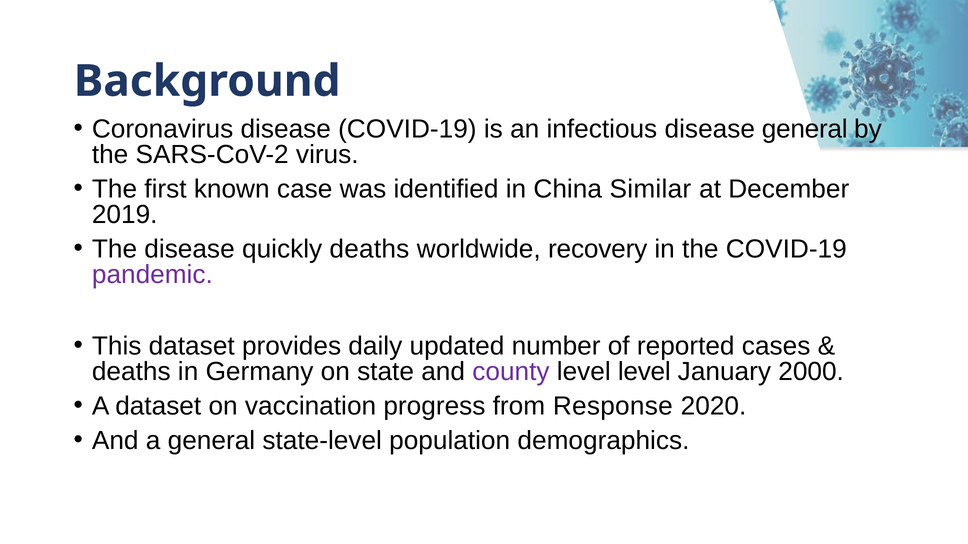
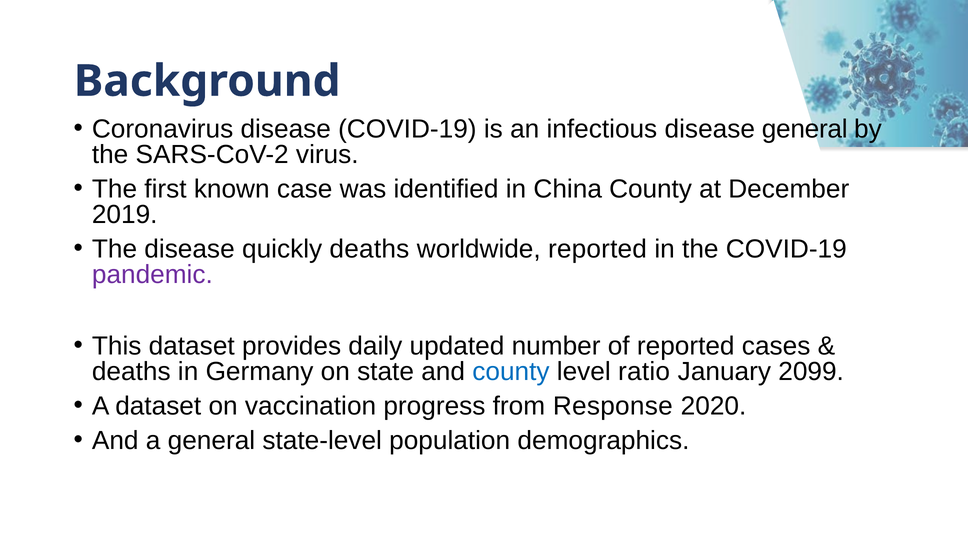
China Similar: Similar -> County (651, 189)
worldwide recovery: recovery -> reported (597, 249)
county colour: purple -> blue (511, 372)
level level: level -> ratio (644, 372)
2000: 2000 -> 2099 (811, 372)
